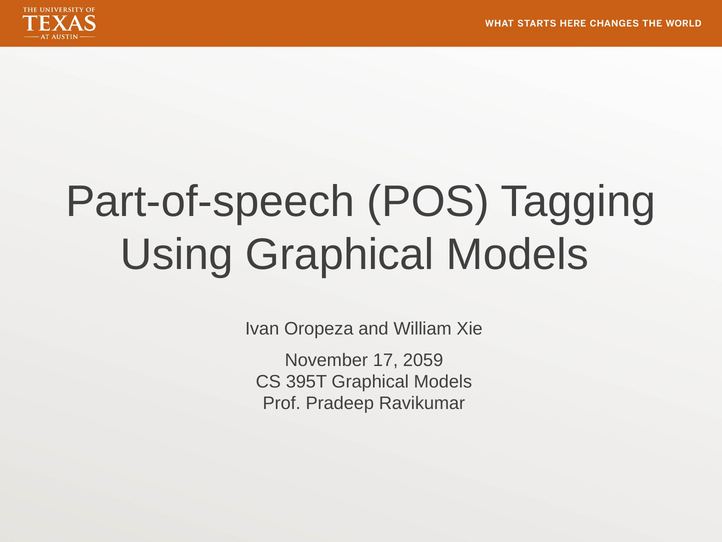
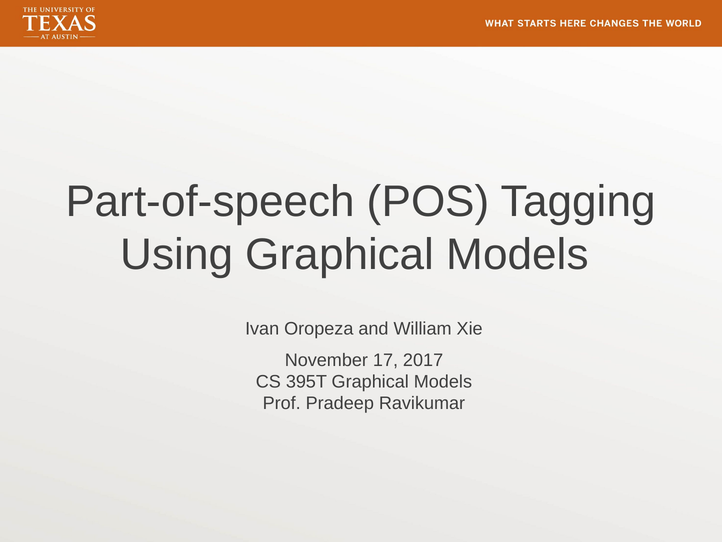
2059: 2059 -> 2017 (423, 360)
